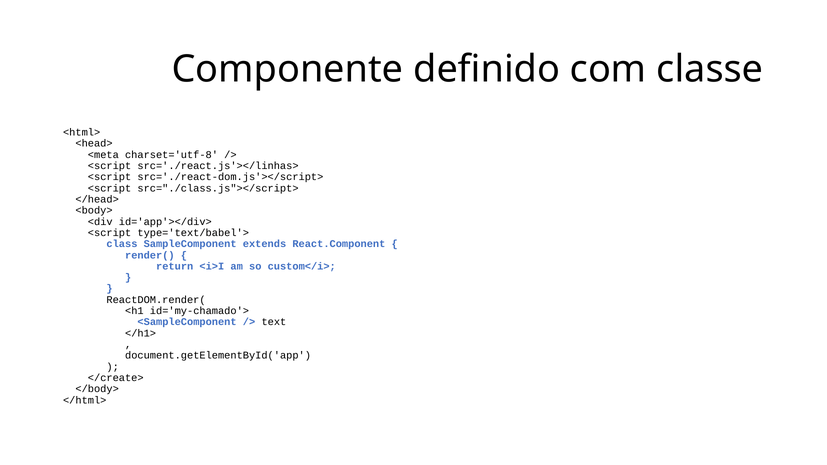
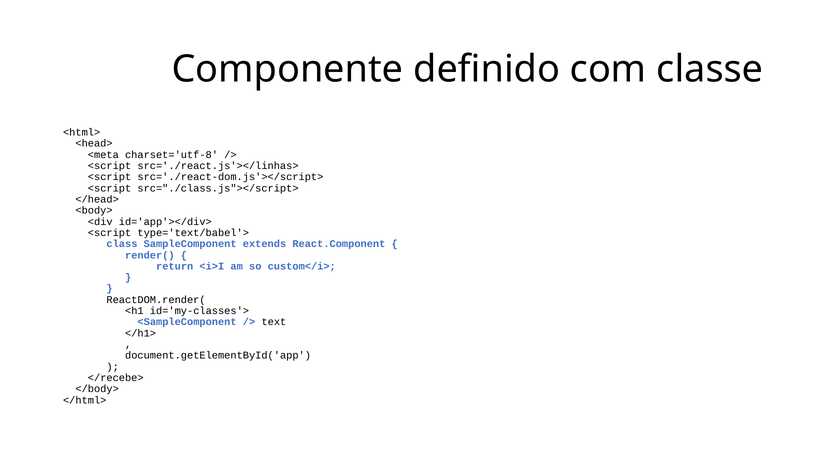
id='my-chamado'>: id='my-chamado'> -> id='my-classes'> (199, 311)
</create>: </create> -> </recebe> (116, 378)
